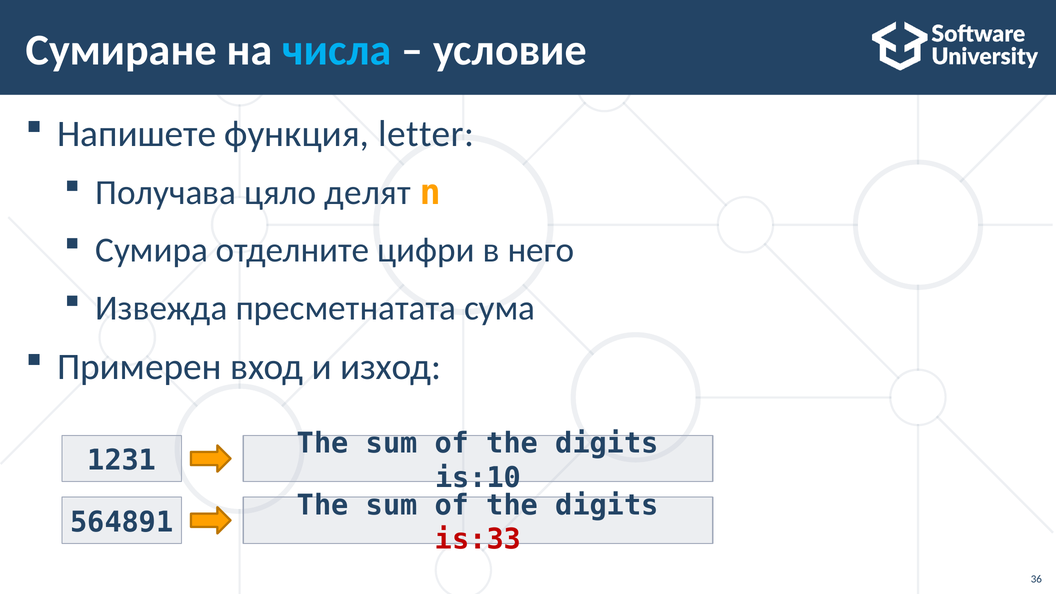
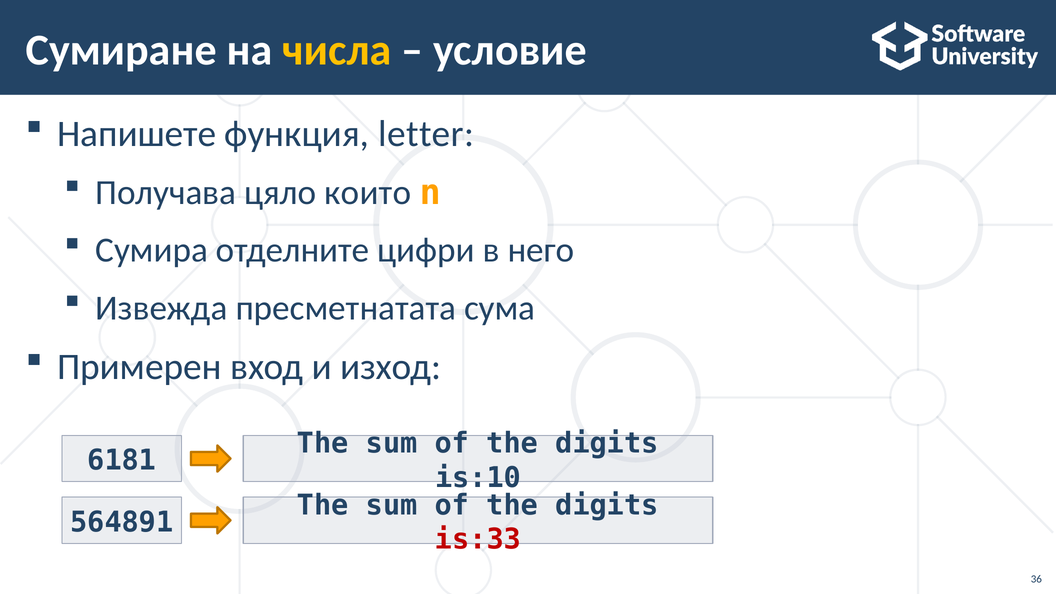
числа colour: light blue -> yellow (337, 50)
делят: делят -> които (368, 193)
1231: 1231 -> 6181 (122, 460)
